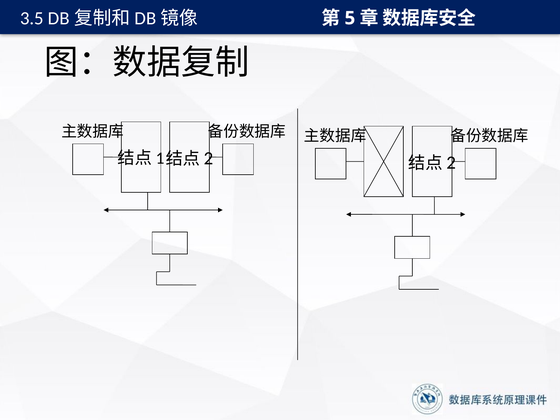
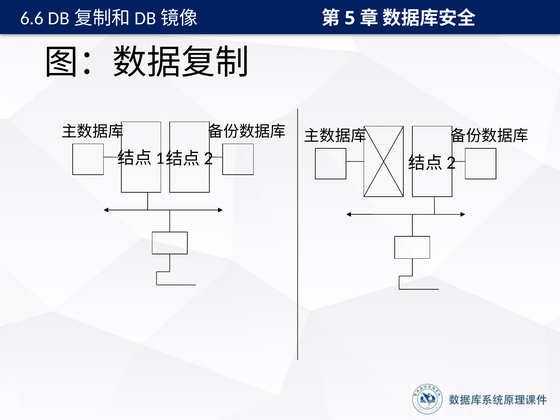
3.5: 3.5 -> 6.6 (32, 18)
